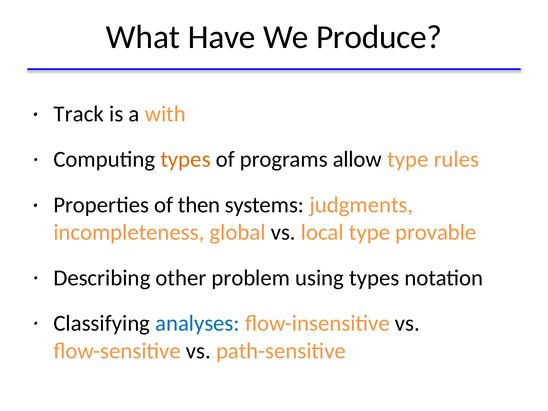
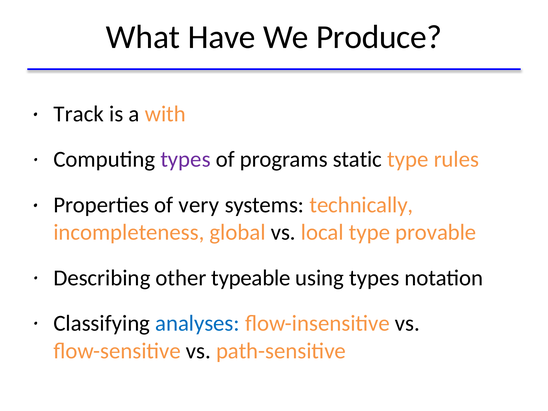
types colour: orange -> purple (185, 159)
allow: allow -> static (357, 159)
then: then -> very (199, 205)
judgments: judgments -> technically (361, 205)
problem: problem -> typeable (251, 278)
